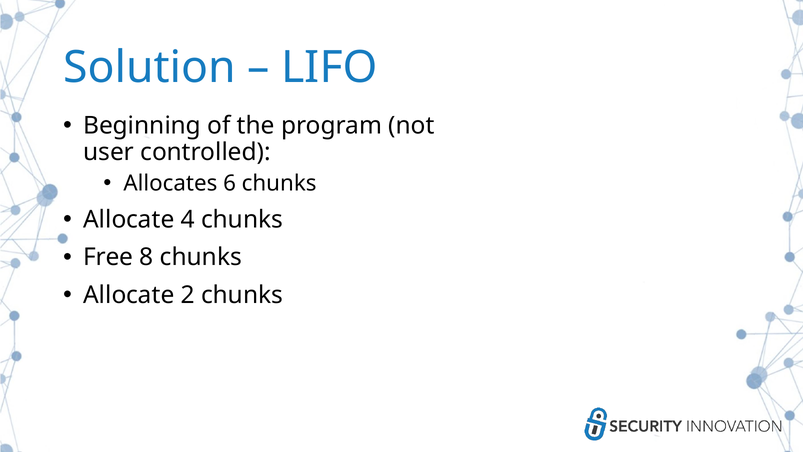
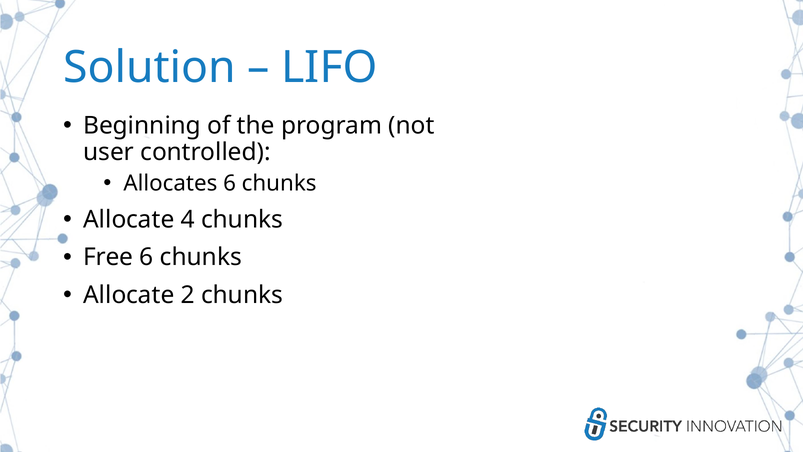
Free 8: 8 -> 6 (146, 257)
